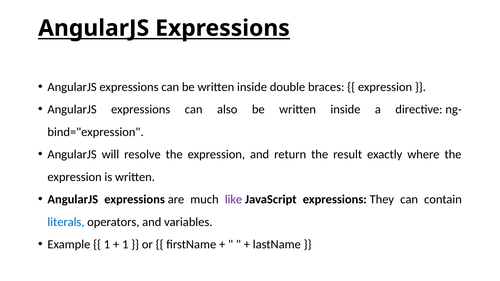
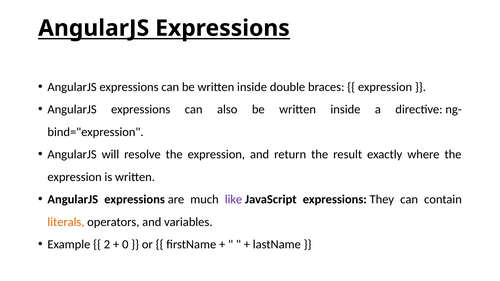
literals colour: blue -> orange (66, 222)
1: 1 -> 2 (107, 245)
1: 1 -> 0 (125, 245)
